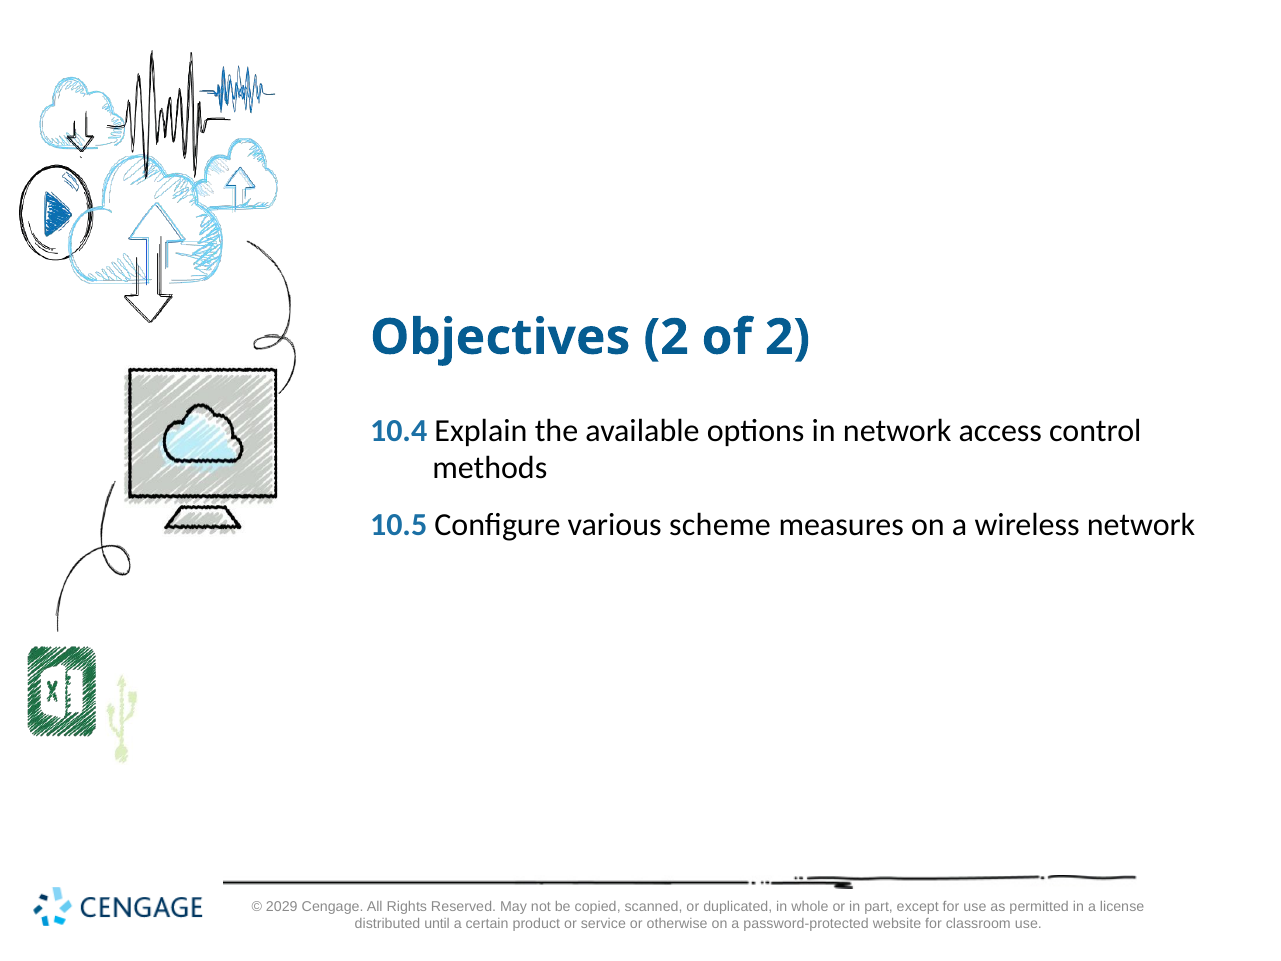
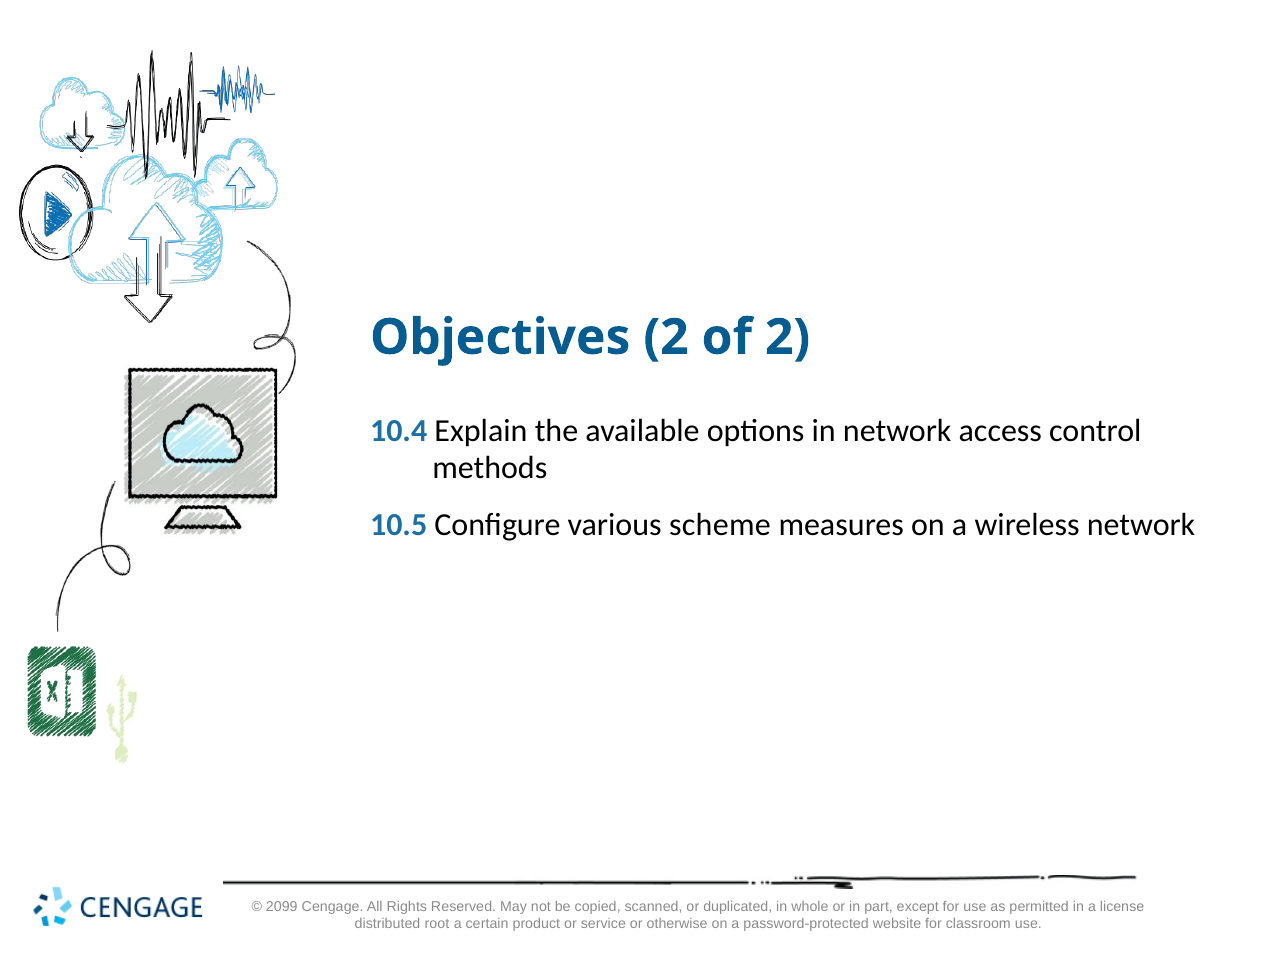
2029: 2029 -> 2099 (282, 906)
until: until -> root (437, 923)
